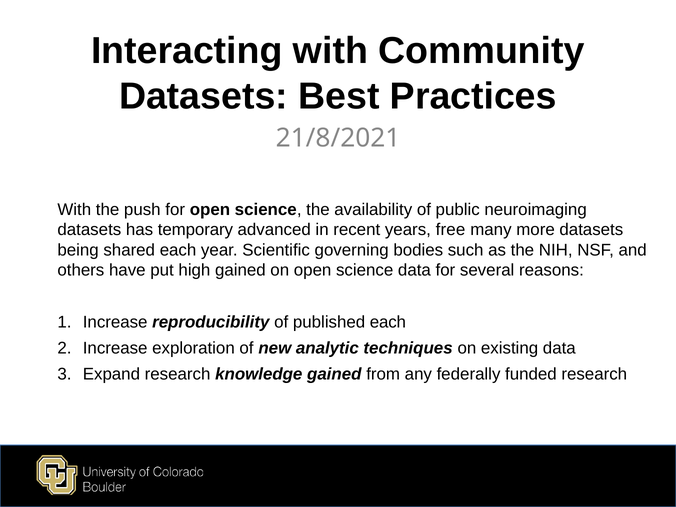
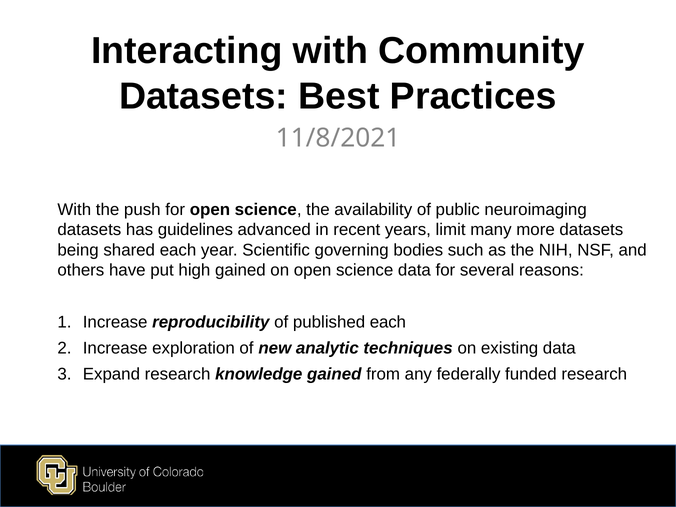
21/8/2021: 21/8/2021 -> 11/8/2021 (338, 138)
temporary: temporary -> guidelines (195, 230)
free: free -> limit (451, 230)
